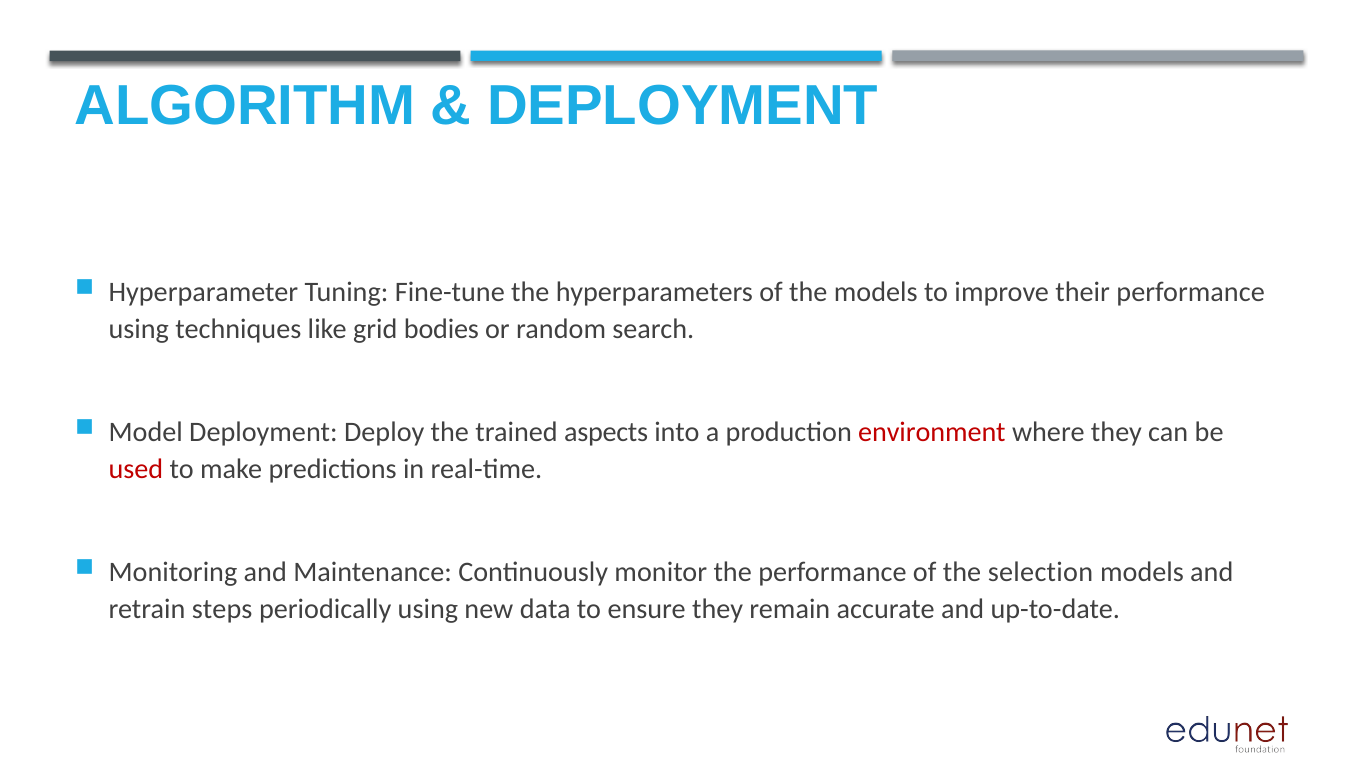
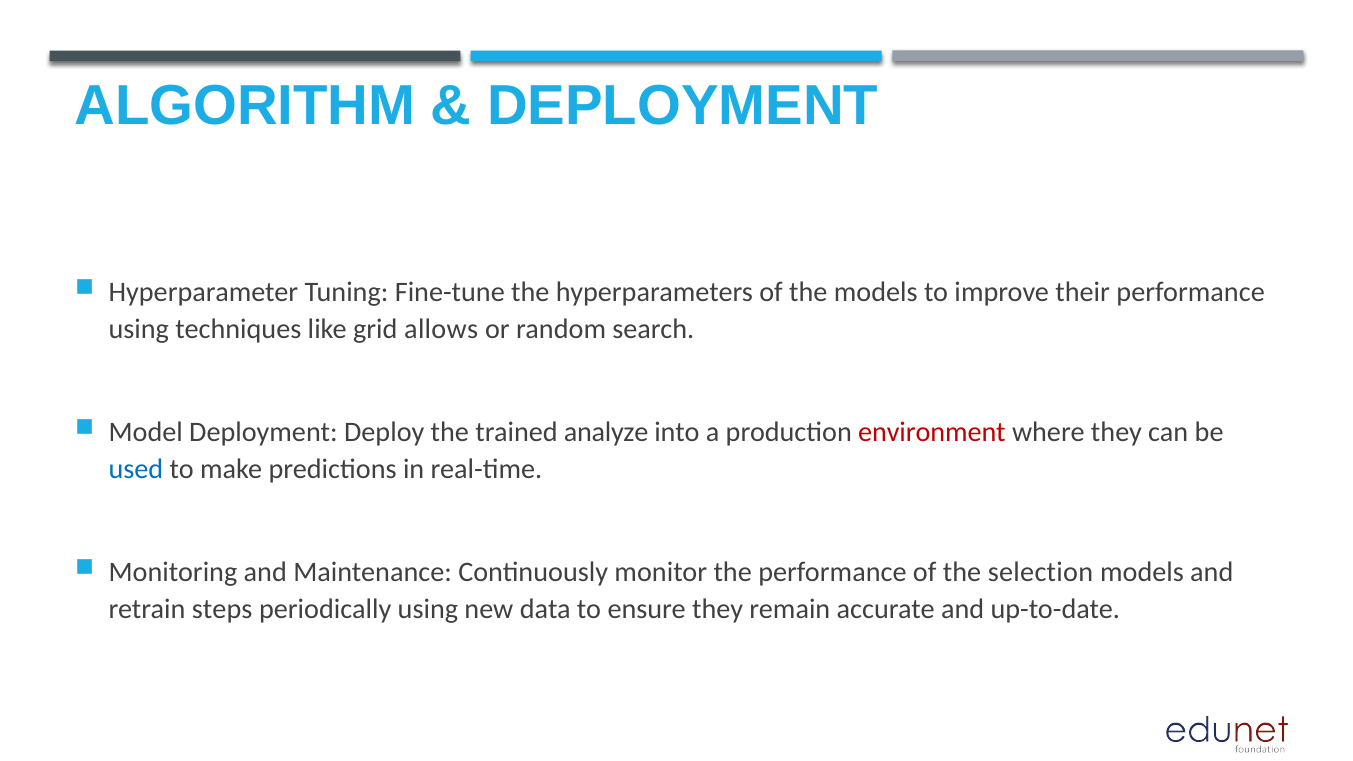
bodies: bodies -> allows (441, 330)
aspects: aspects -> analyze (606, 432)
used colour: red -> blue (136, 469)
